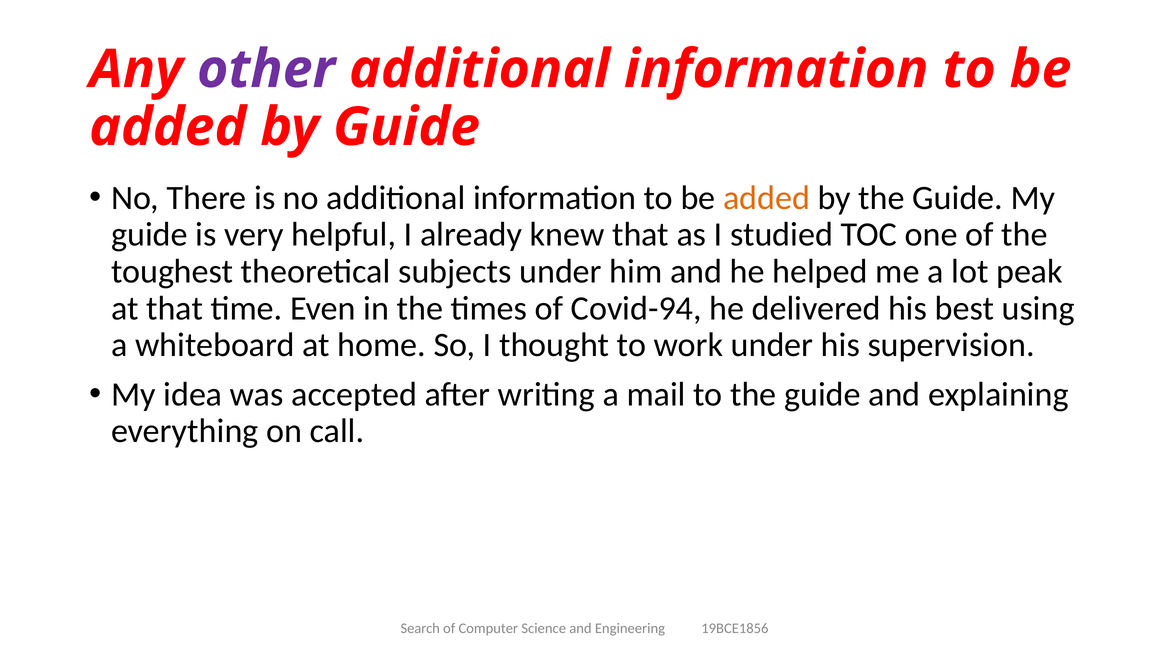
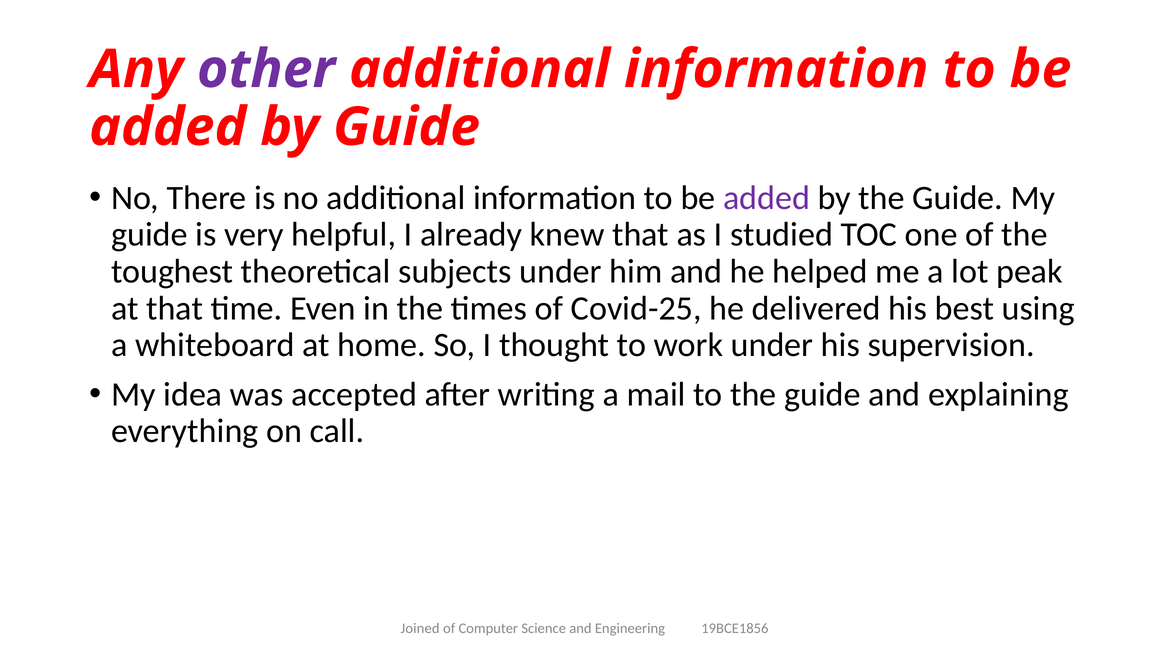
added colour: orange -> purple (767, 198)
Covid-94: Covid-94 -> Covid-25 (636, 308)
Search: Search -> Joined (420, 628)
